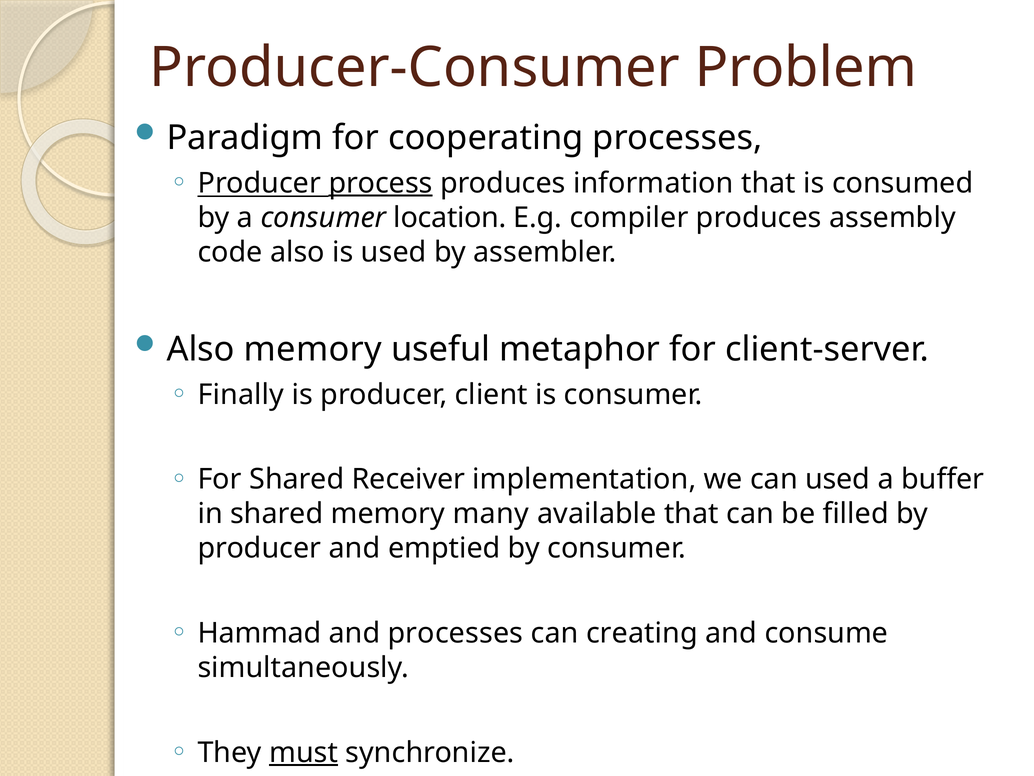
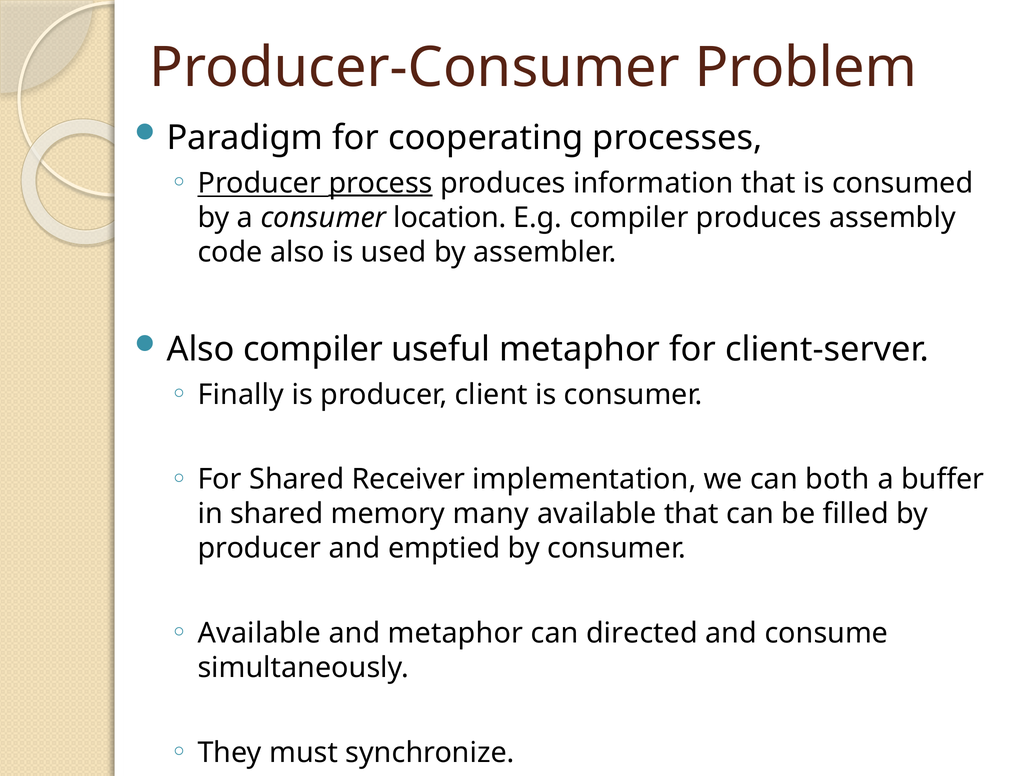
Also memory: memory -> compiler (313, 349)
can used: used -> both (837, 479)
Hammad: Hammad -> Available (259, 633)
and processes: processes -> metaphor (455, 633)
creating: creating -> directed (642, 633)
must underline: present -> none (304, 752)
